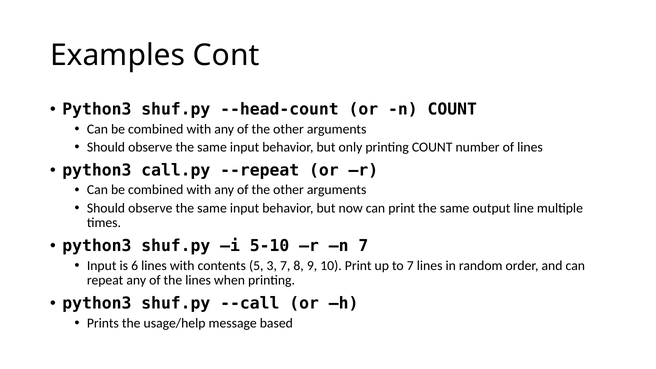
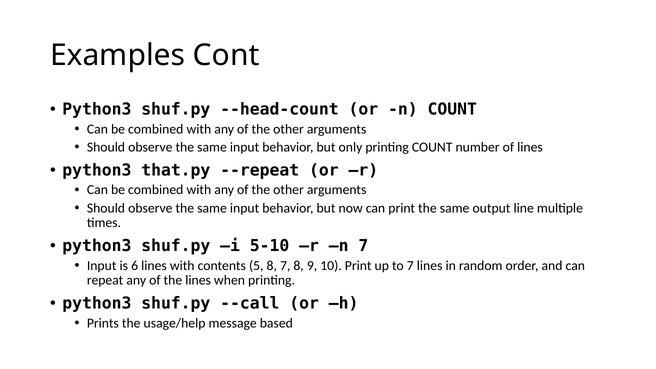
call.py: call.py -> that.py (176, 170)
5 3: 3 -> 8 (272, 266)
